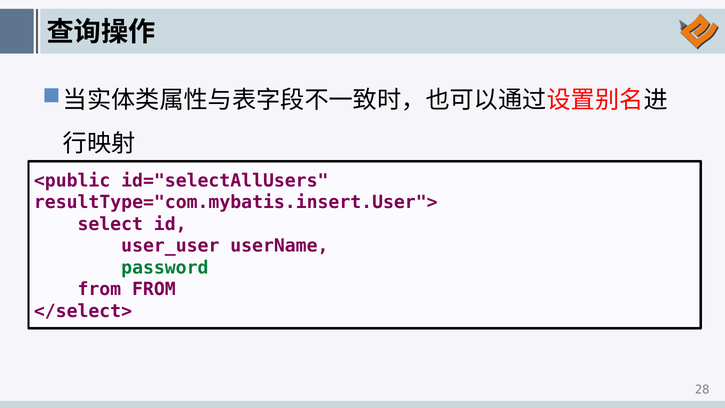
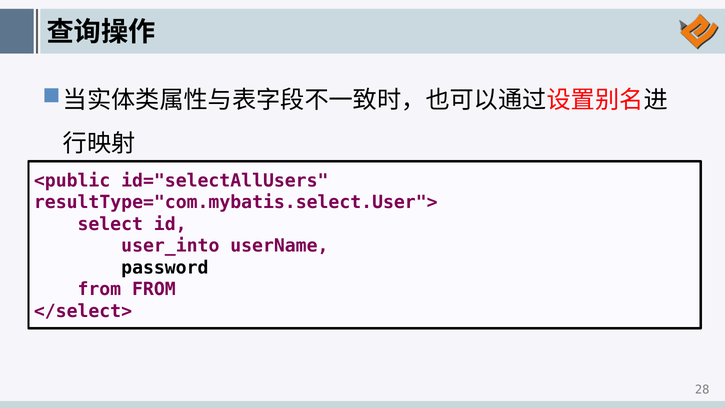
resultType="com.mybatis.insert.User">: resultType="com.mybatis.insert.User"> -> resultType="com.mybatis.select.User"> (236, 202)
user_user: user_user -> user_into (170, 246)
password colour: green -> black (165, 268)
